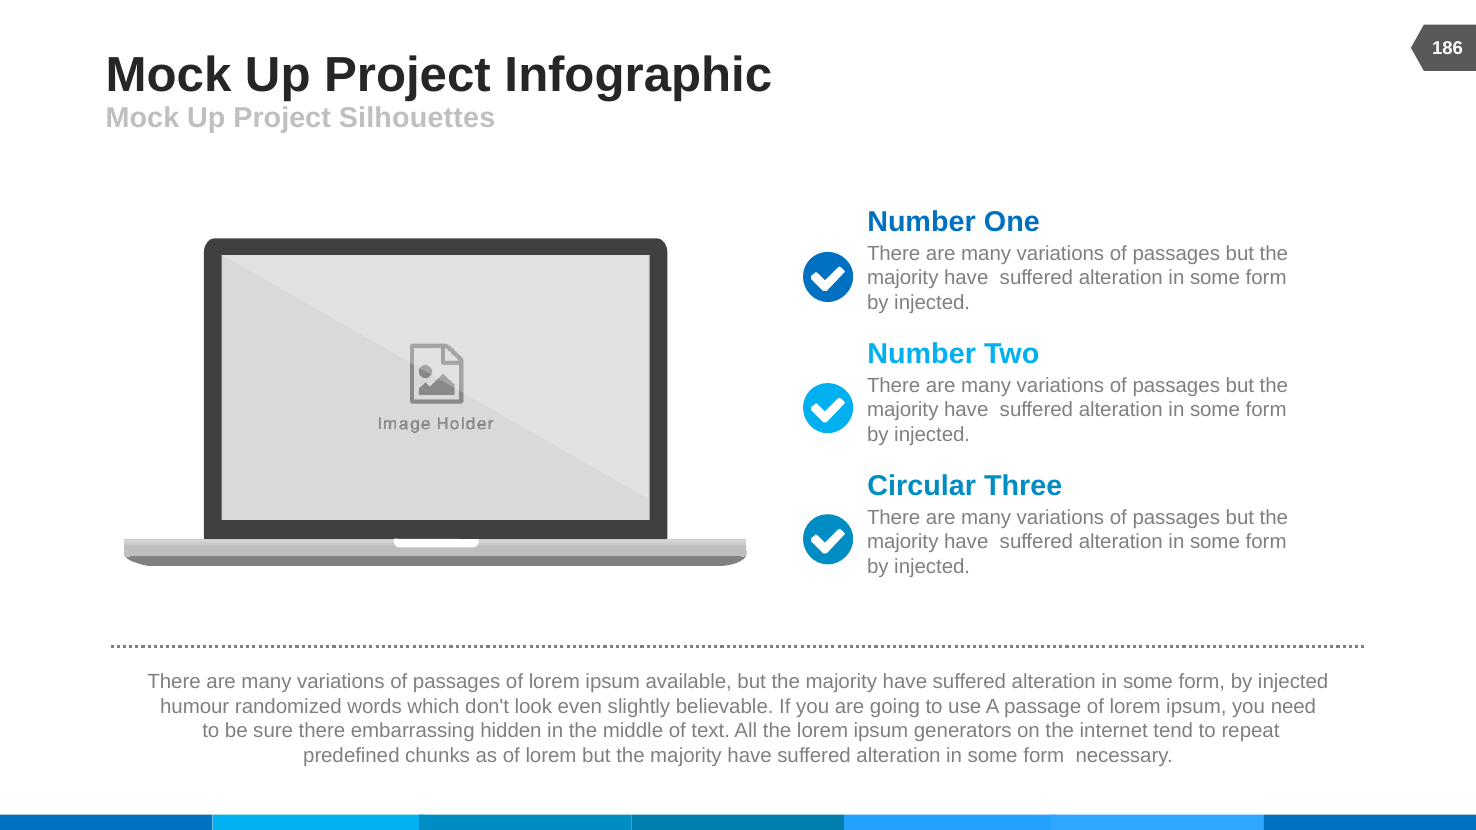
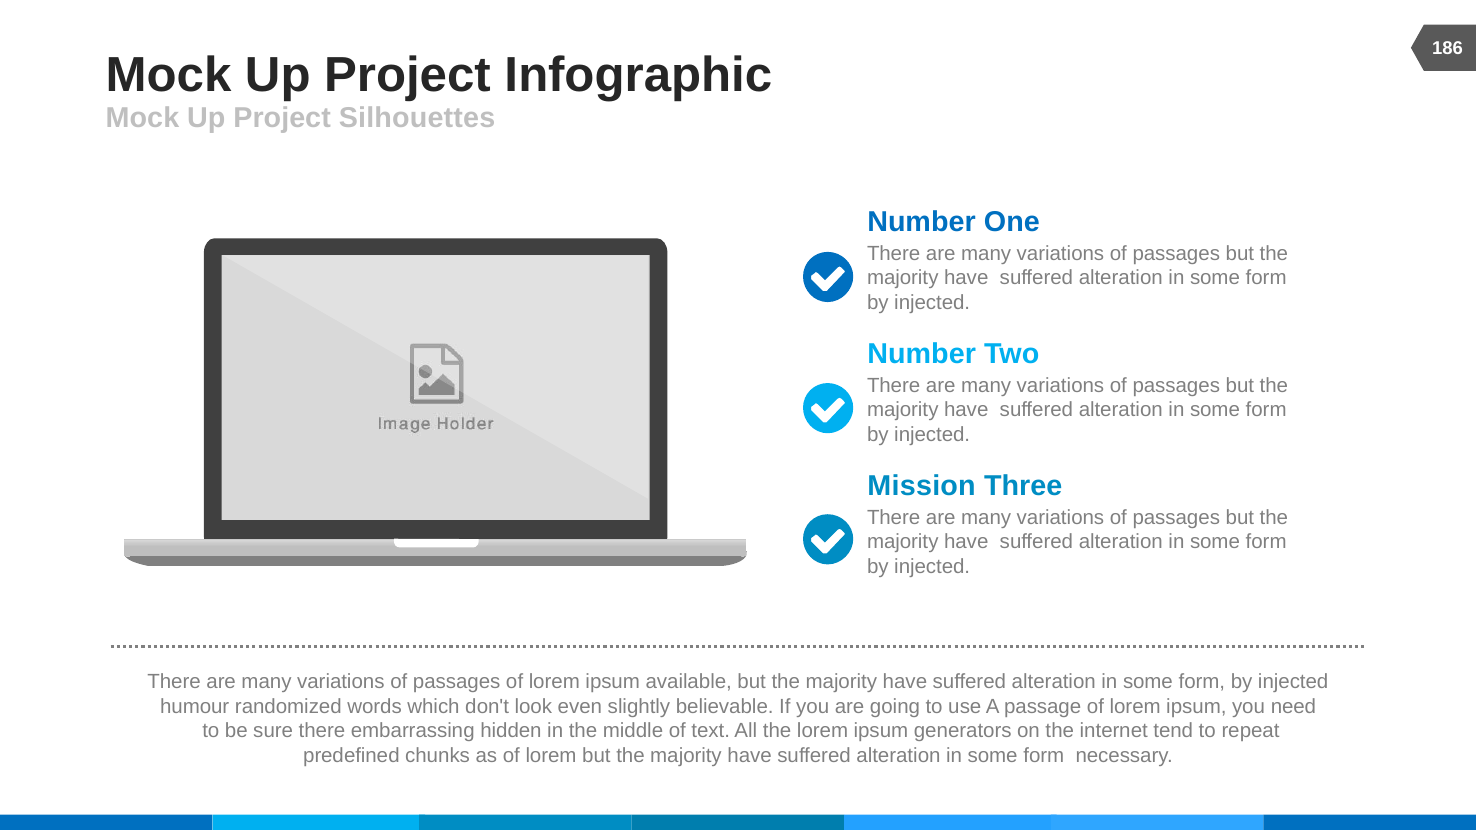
Circular: Circular -> Mission (922, 487)
